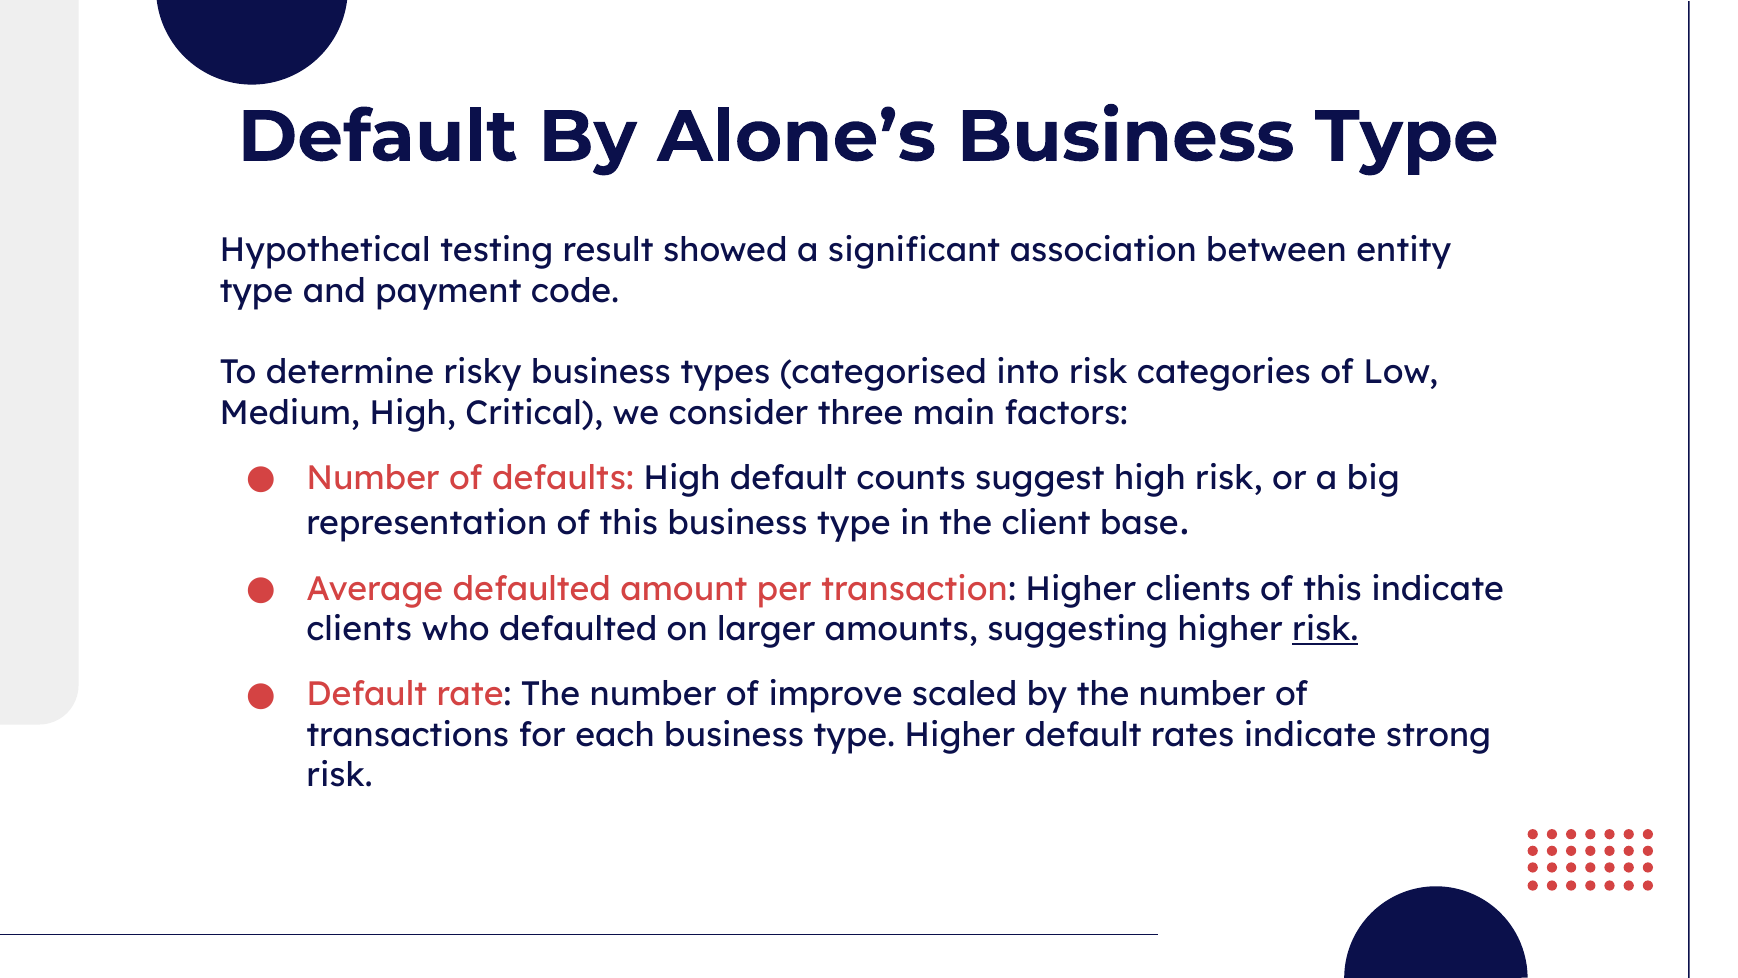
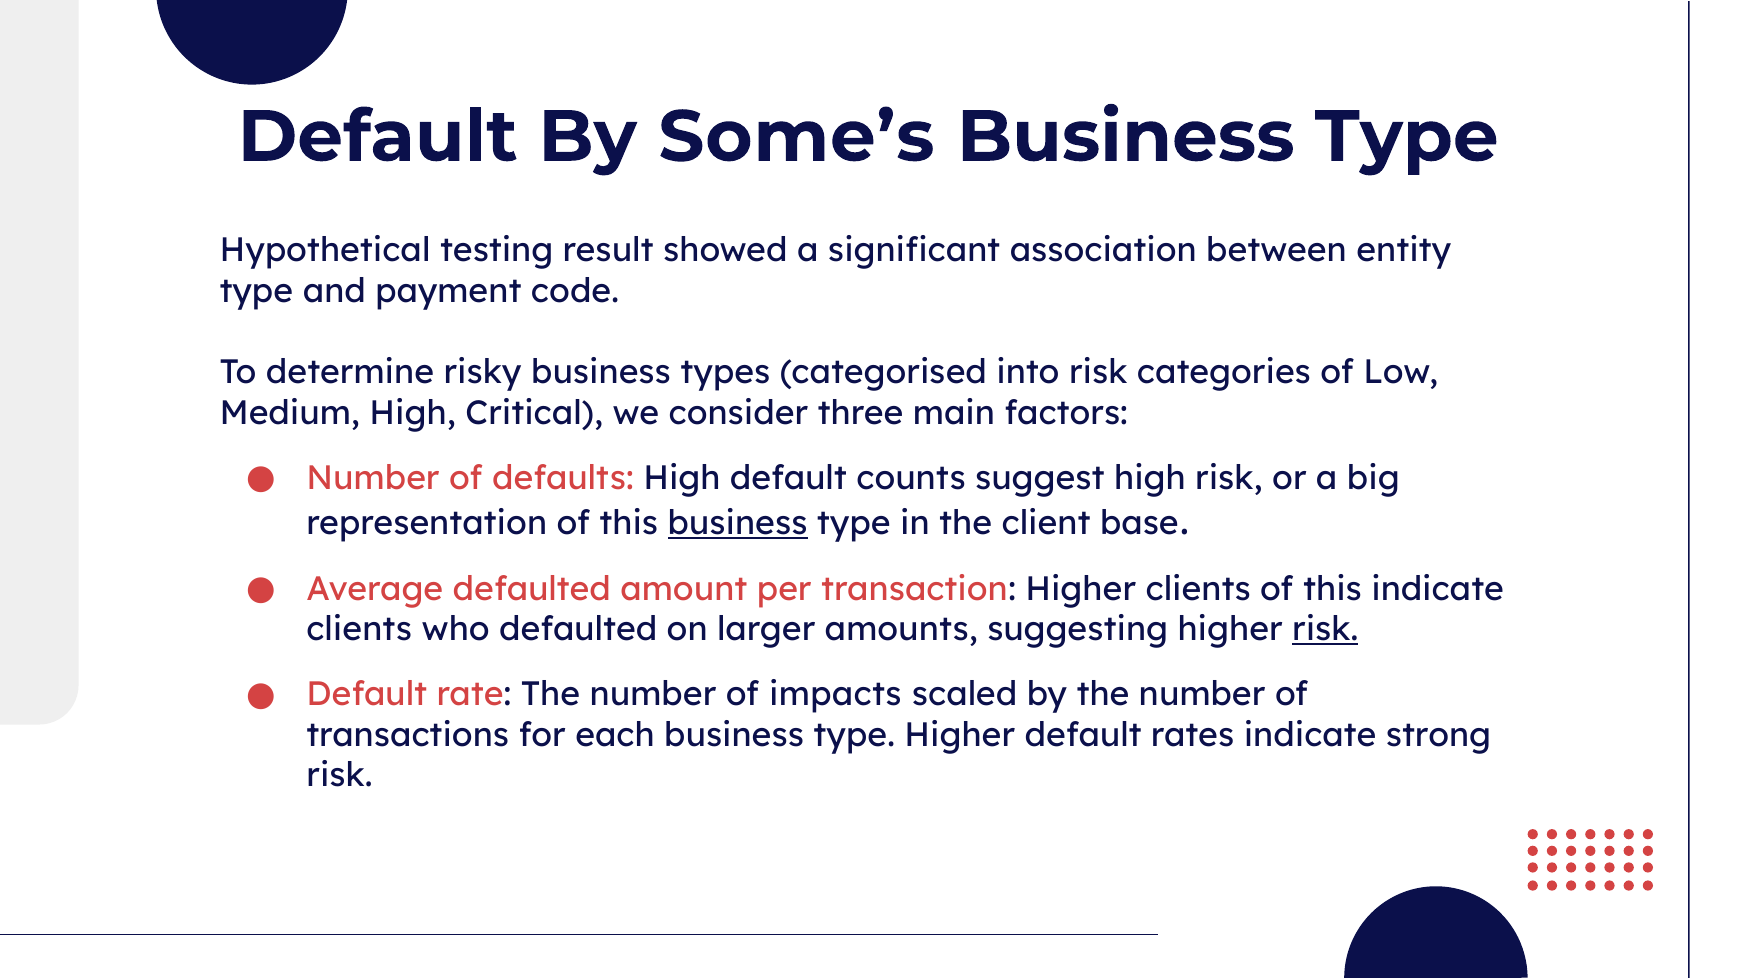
Alone’s: Alone’s -> Some’s (796, 137)
business underline: none -> present (738, 523)
improve: improve -> impacts (835, 694)
